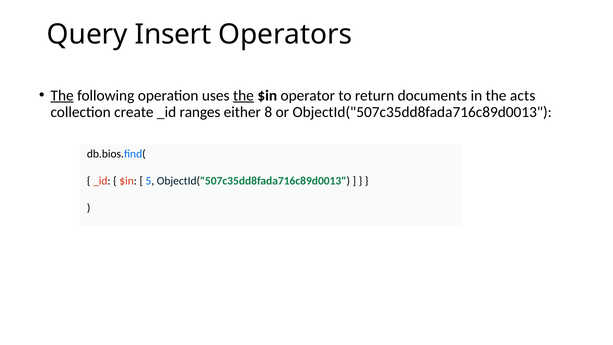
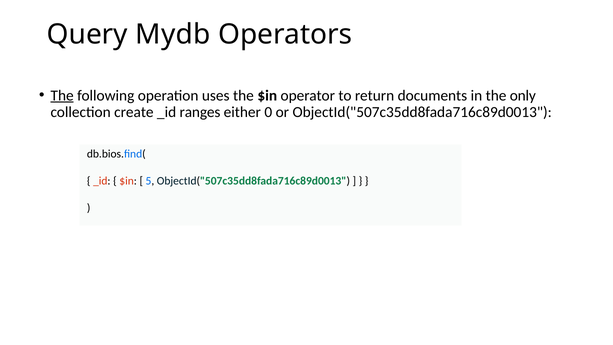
Insert: Insert -> Mydb (173, 35)
the underline: present -> none (243, 95)
acts: acts -> only (523, 95)
8: 8 -> 0 (268, 112)
